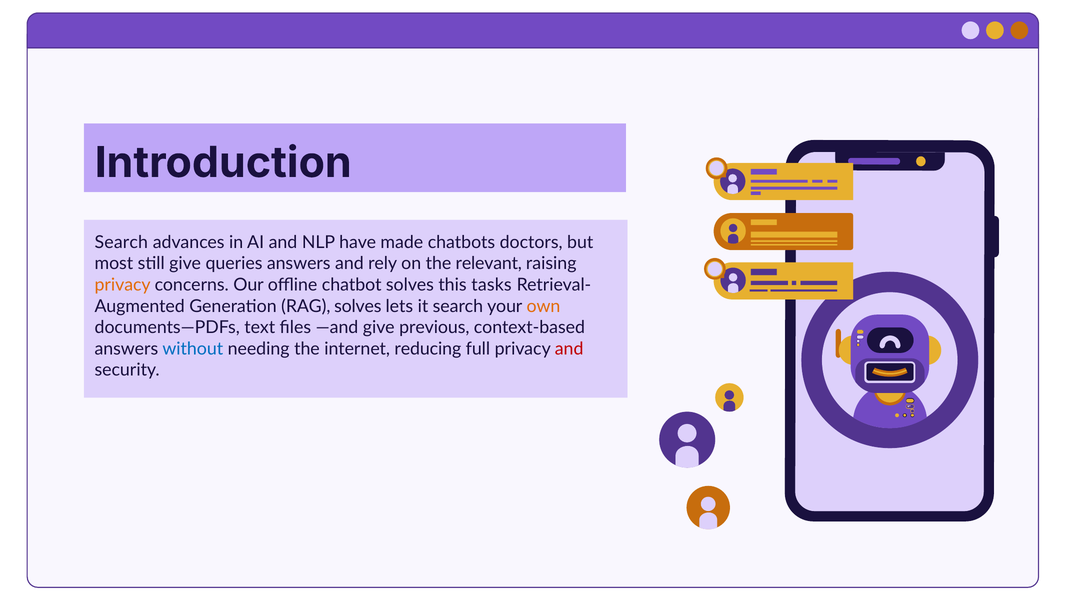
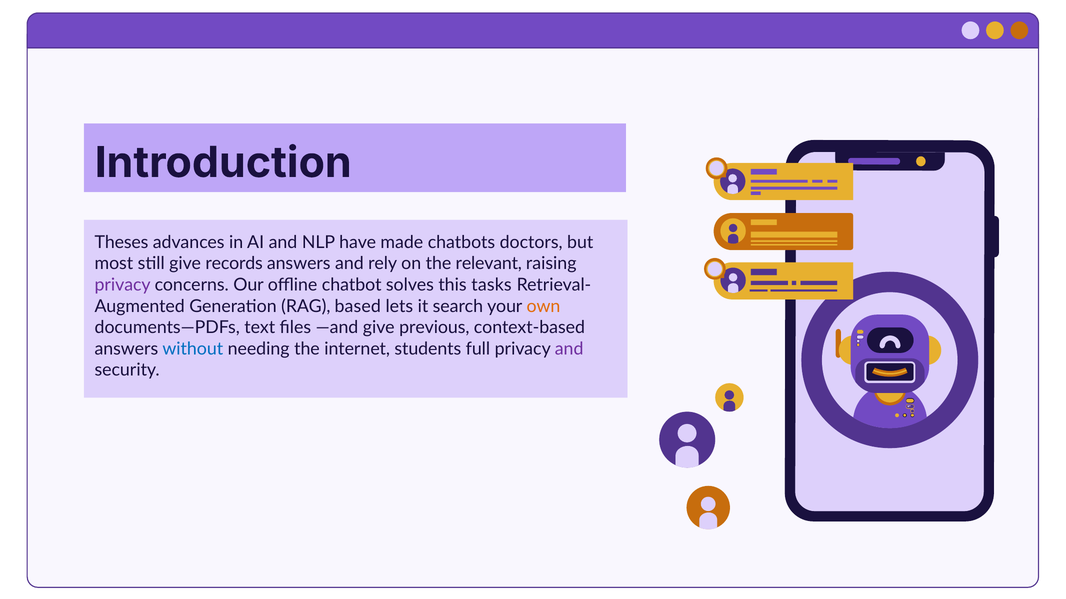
Search: Search -> Theses (121, 243)
queries: queries -> records (234, 264)
privacy colour: orange -> purple (123, 285)
RAG solves: solves -> based (358, 307)
reducing: reducing -> students (428, 349)
and colour: red -> purple (569, 349)
